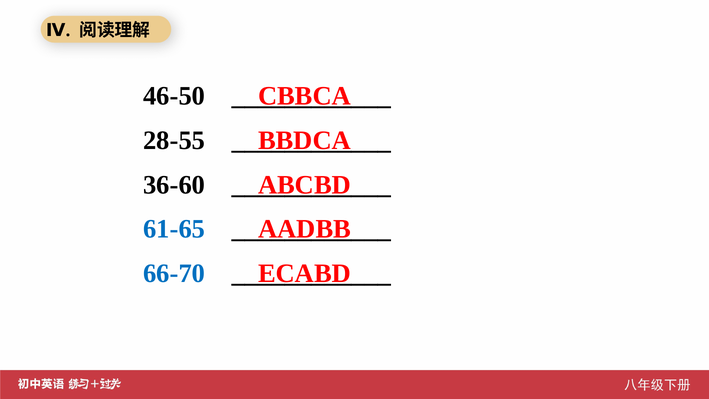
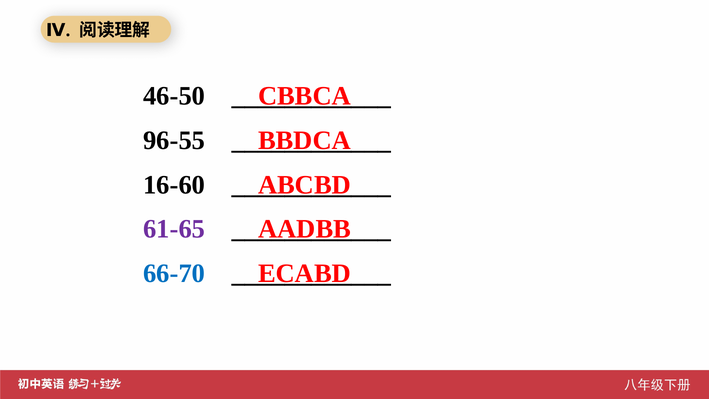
28-55: 28-55 -> 96-55 (174, 140)
36-60: 36-60 -> 16-60 (174, 185)
61-65 colour: blue -> purple (174, 229)
